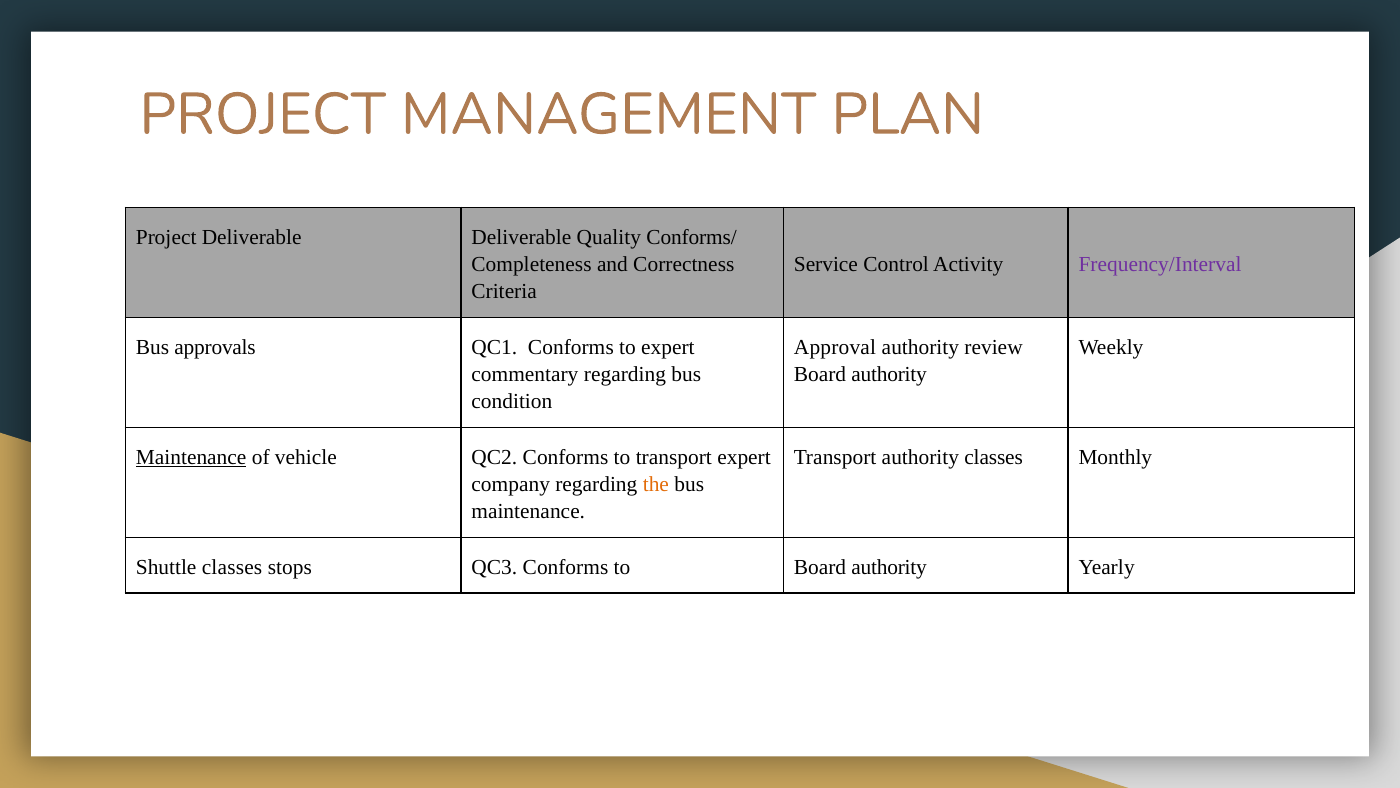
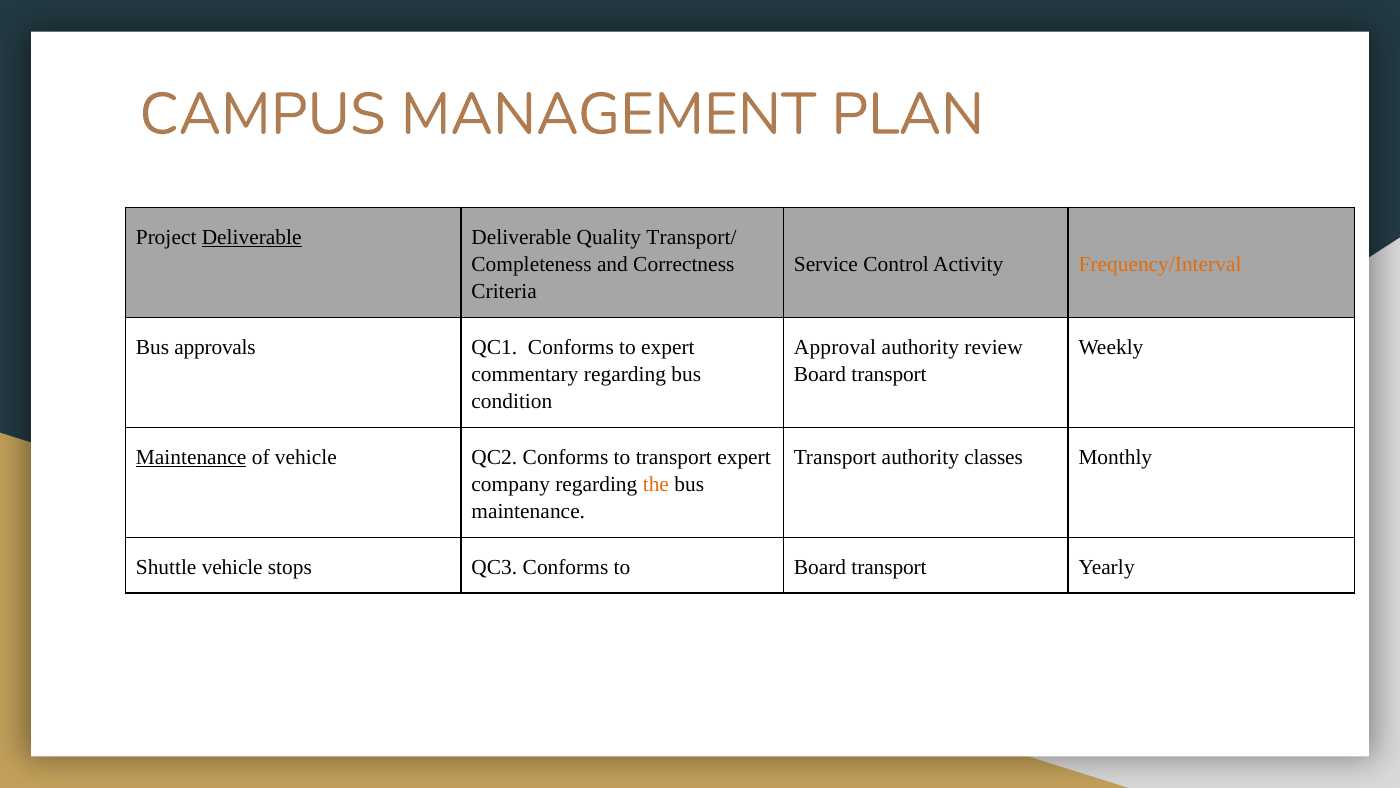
PROJECT: PROJECT -> CAMPUS (263, 114)
Deliverable underline: none -> present (252, 237)
Conforms/: Conforms/ -> Transport/ (691, 237)
Frequency/Interval colour: purple -> orange (1160, 264)
authority: authority -> transport (889, 374)
Shuttle classes: classes -> vehicle (232, 567)
to Board authority: authority -> transport (889, 567)
